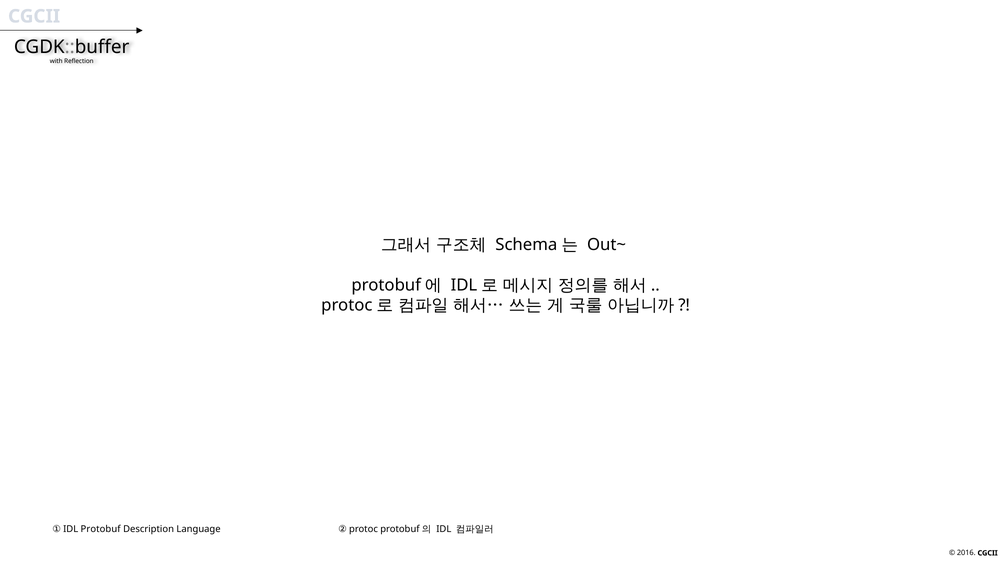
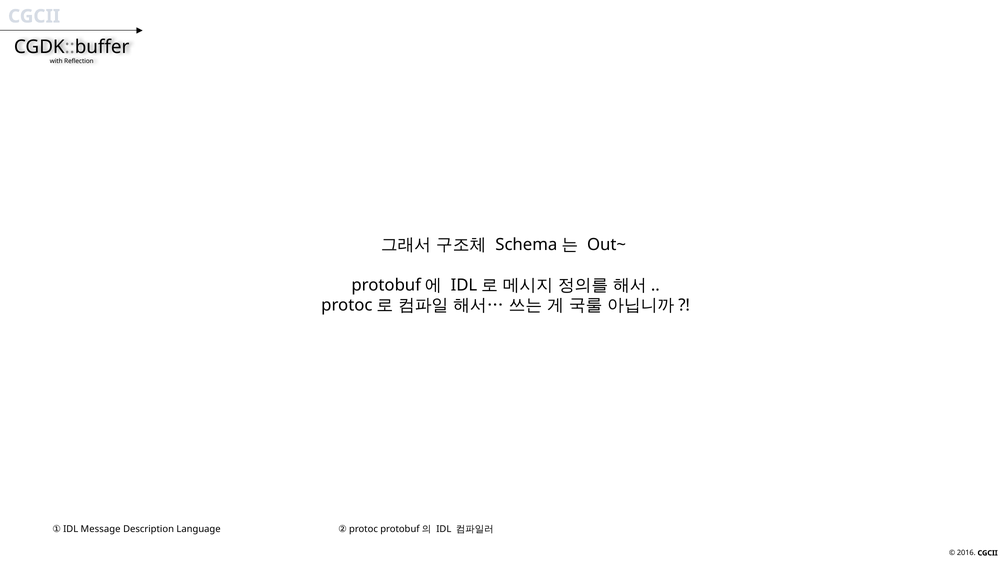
Protobuf: Protobuf -> Message (101, 530)
